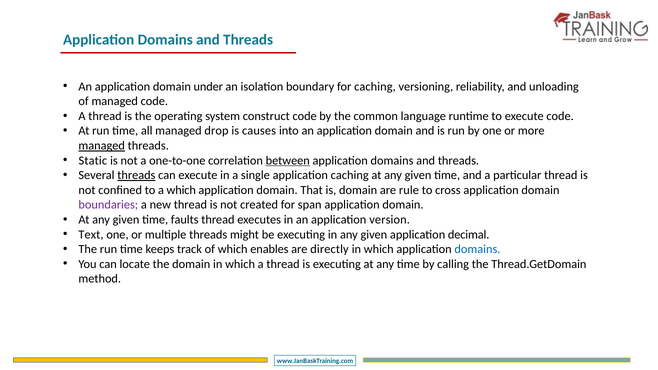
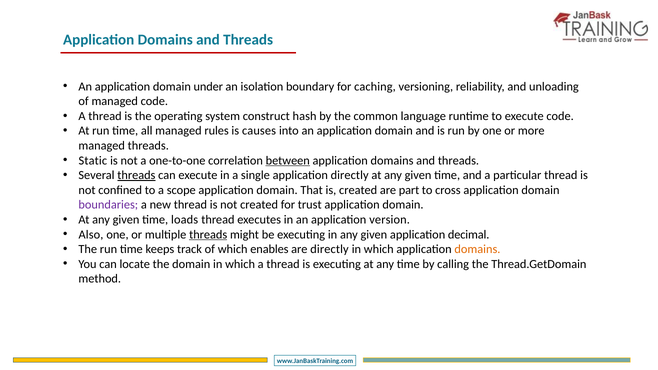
construct code: code -> hash (305, 116)
drop: drop -> rules (217, 131)
managed underline: present -> none (102, 146)
application caching: caching -> directly (350, 175)
a which: which -> scope (181, 190)
is domain: domain -> created (358, 190)
rule: rule -> part (409, 190)
span: span -> trust (310, 205)
faults: faults -> loads (185, 220)
Text: Text -> Also (91, 235)
threads underline: none -> present (208, 235)
domains colour: blue -> orange (477, 249)
